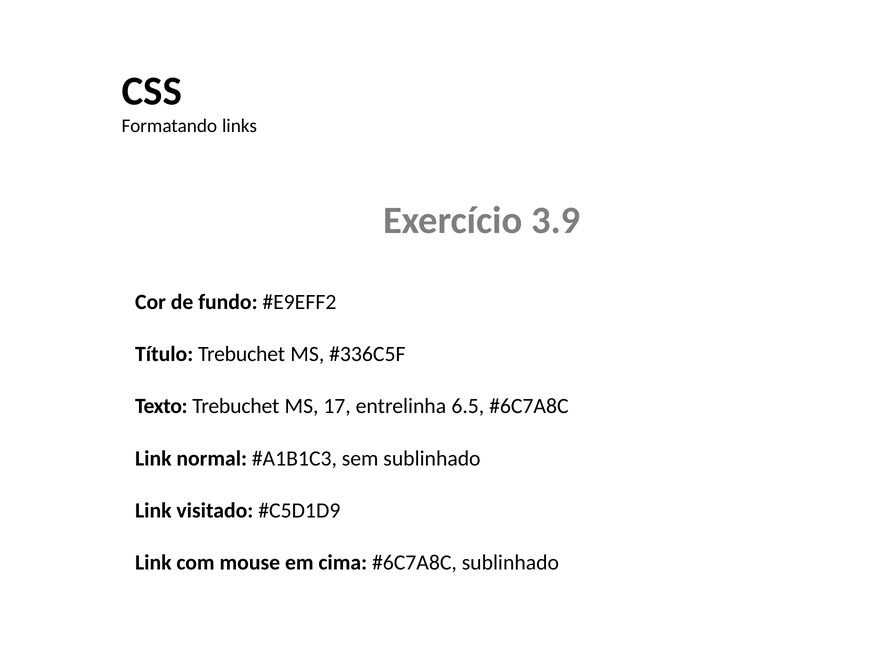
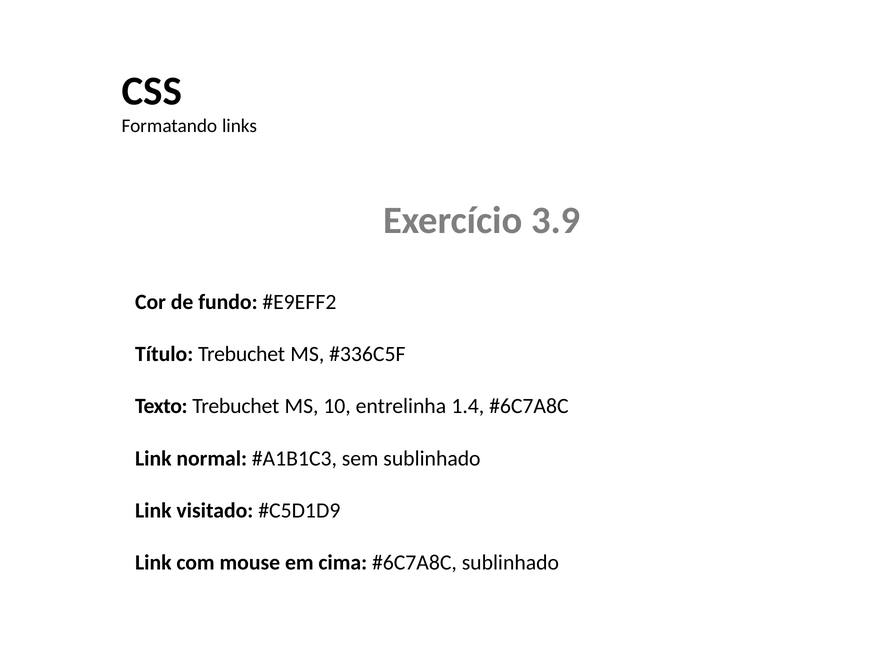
17: 17 -> 10 (337, 406)
6.5: 6.5 -> 1.4 (468, 406)
